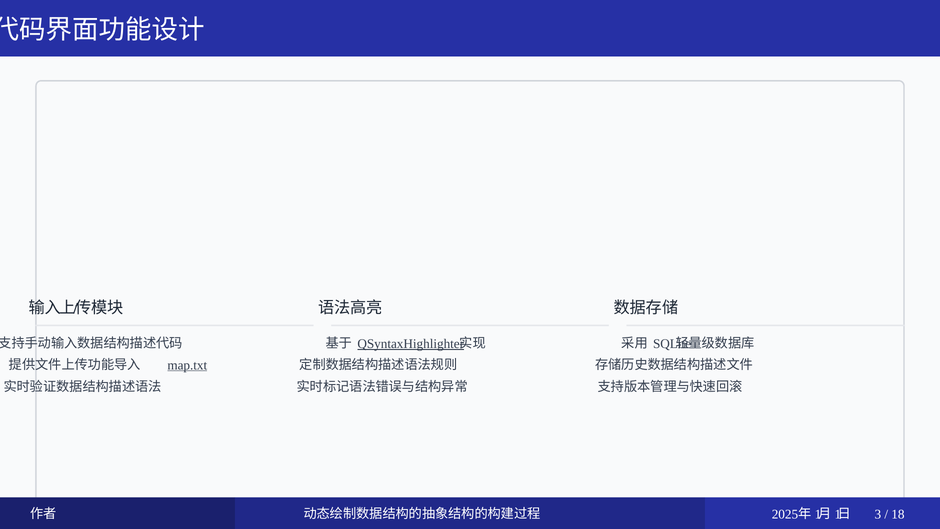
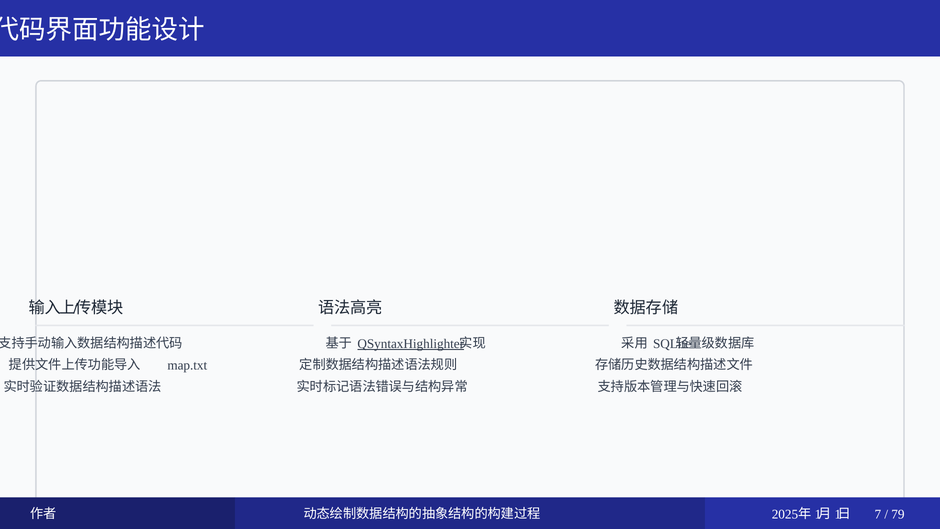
map.txt underline: present -> none (187, 365)
3: 3 -> 7 (878, 514)
18: 18 -> 79 (898, 514)
